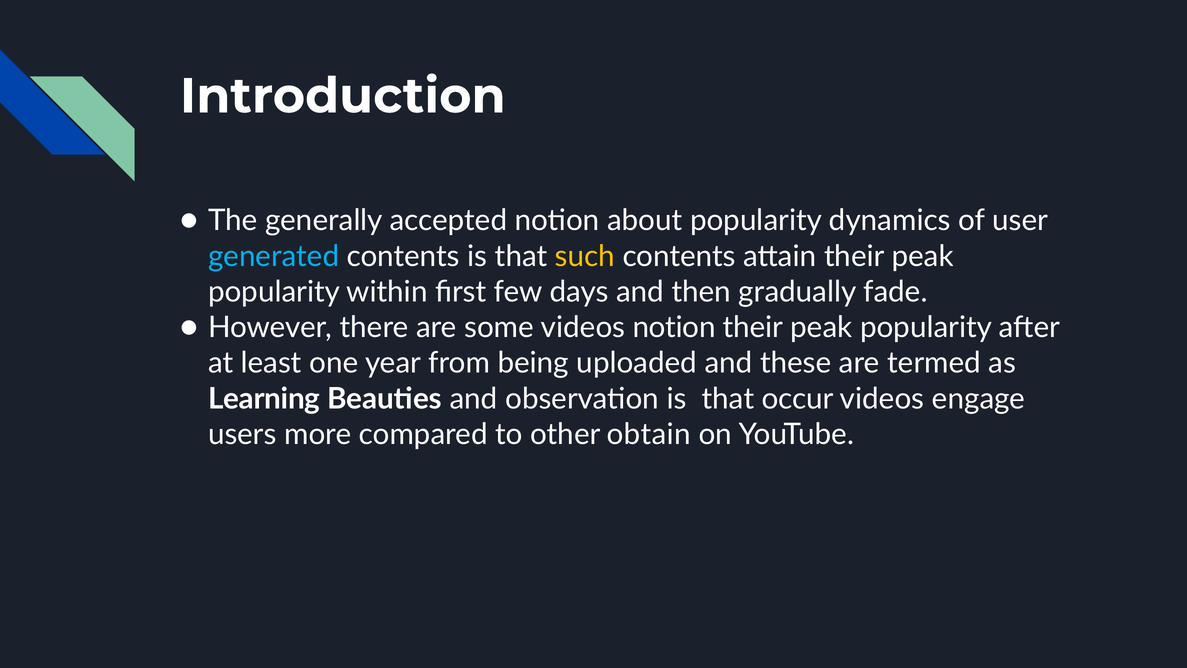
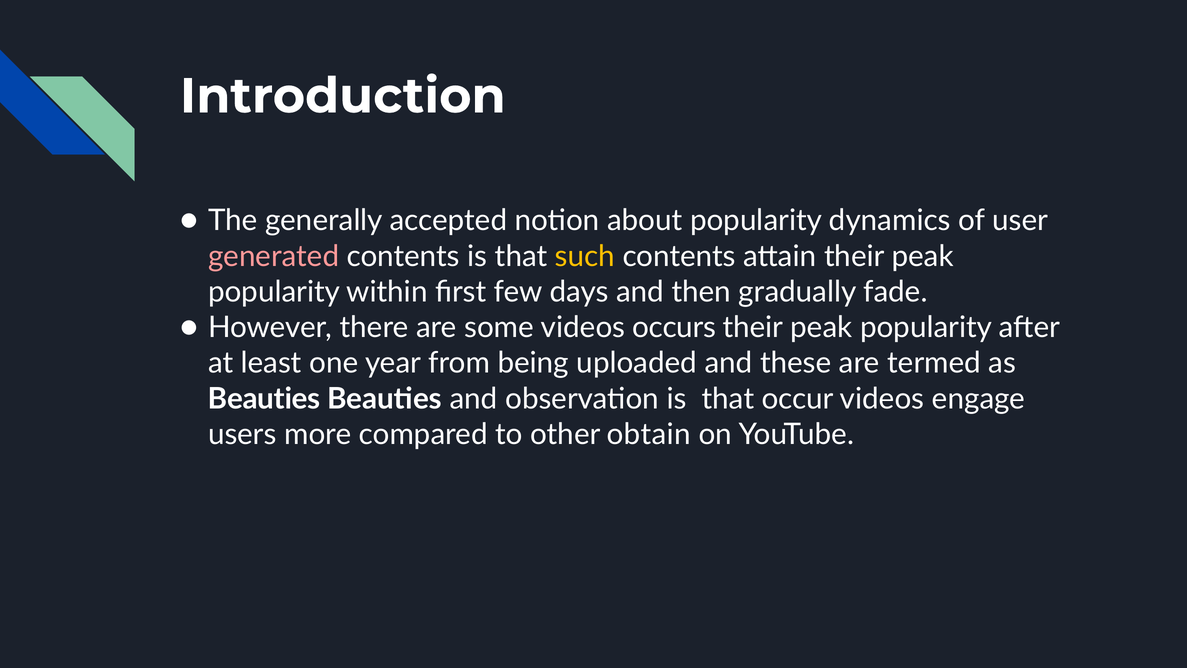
generated colour: light blue -> pink (274, 256)
videos notion: notion -> occurs (674, 327)
Learning: Learning -> Beauties (264, 399)
